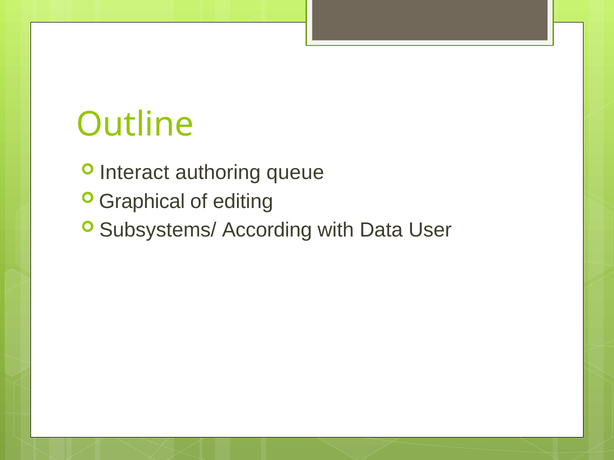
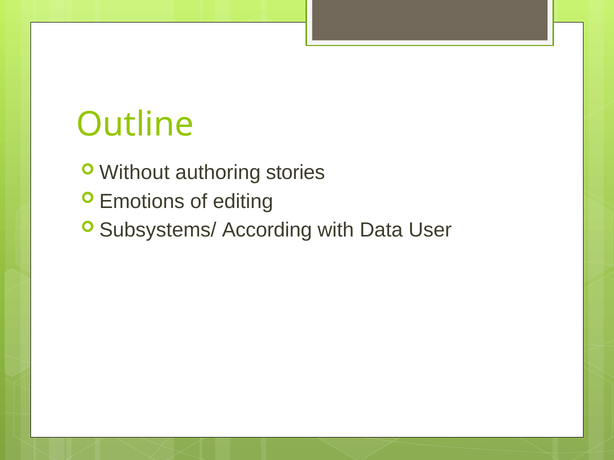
Interact: Interact -> Without (134, 173)
queue: queue -> stories (295, 173)
Graphical: Graphical -> Emotions (142, 201)
